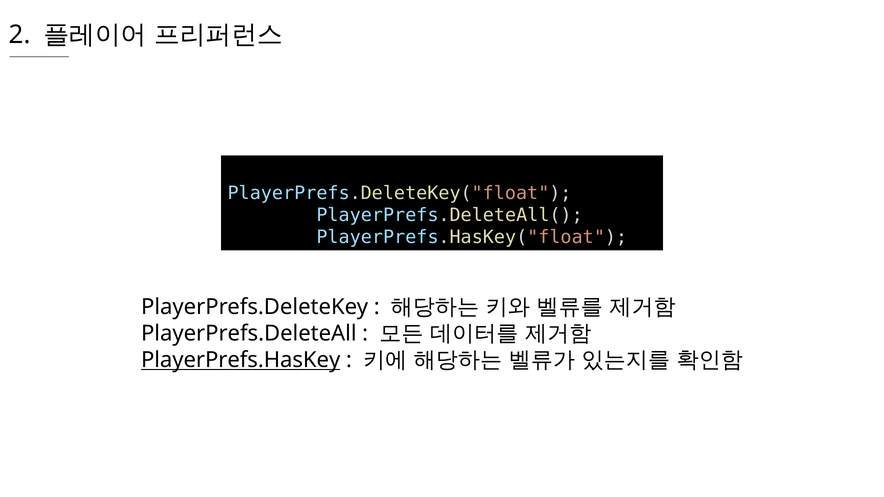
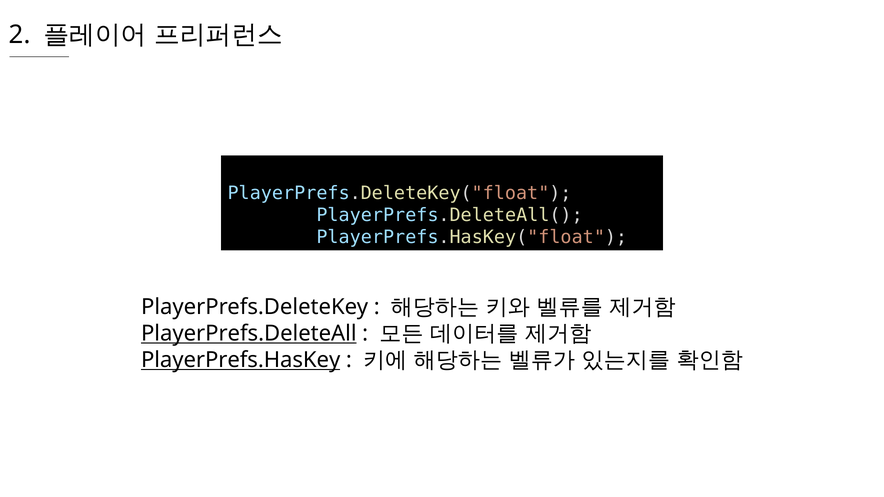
PlayerPrefs.DeleteAll underline: none -> present (249, 334)
